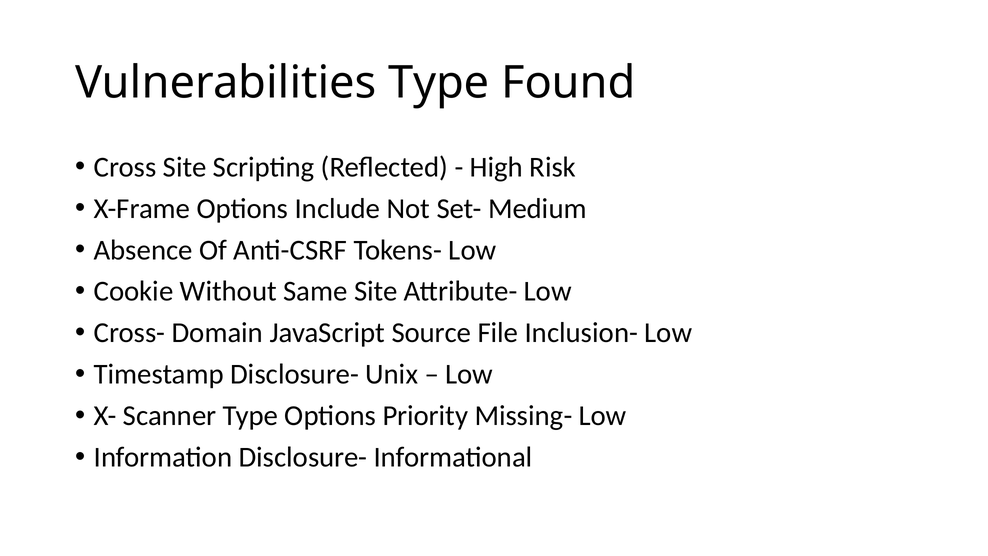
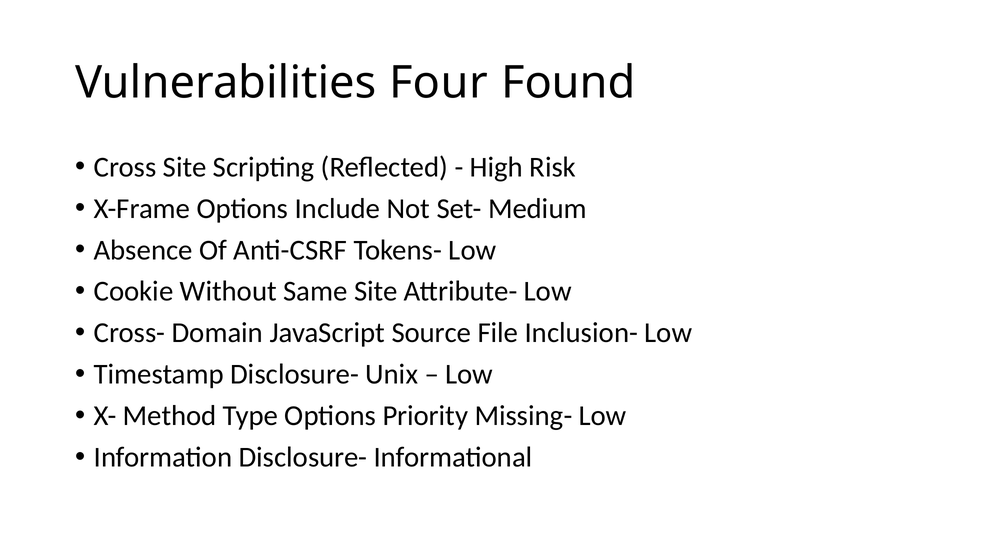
Vulnerabilities Type: Type -> Four (439, 83)
Scanner: Scanner -> Method (170, 416)
